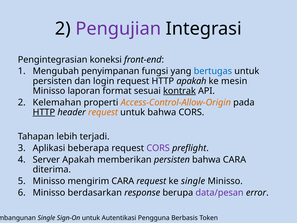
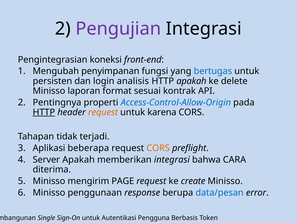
login request: request -> analisis (133, 81)
mesin: mesin -> delete (234, 81)
kontrak underline: present -> none (179, 91)
Kelemahan: Kelemahan -> Pentingnya (57, 102)
Access-Control-Allow-Origin colour: orange -> blue (176, 102)
untuk bahwa: bahwa -> karena (162, 112)
lebih: lebih -> tidak (67, 136)
CORS colour: purple -> orange (158, 148)
memberikan persisten: persisten -> integrasi (172, 159)
mengirim CARA: CARA -> PAGE (123, 181)
ke single: single -> create (193, 181)
berdasarkan: berdasarkan -> penggunaan (95, 192)
data/pesan colour: purple -> blue (220, 192)
